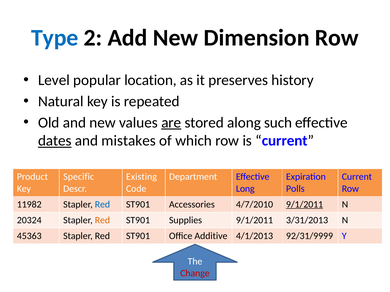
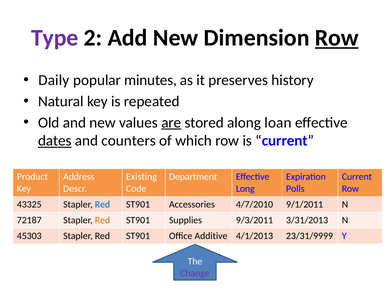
Type colour: blue -> purple (55, 38)
Row underline: none -> present (337, 38)
Level: Level -> Daily (54, 80)
location: location -> minutes (150, 80)
such: such -> loan (278, 123)
mistakes: mistakes -> counters (129, 141)
Specific: Specific -> Address (79, 177)
11982: 11982 -> 43325 (29, 205)
9/1/2011 underline: present -> none (305, 205)
20324: 20324 -> 72187 (29, 221)
Supplies 9/1/2011: 9/1/2011 -> 9/3/2011 (254, 221)
45363: 45363 -> 45303 (29, 236)
92/31/9999: 92/31/9999 -> 23/31/9999 (310, 236)
Change colour: red -> purple (195, 274)
